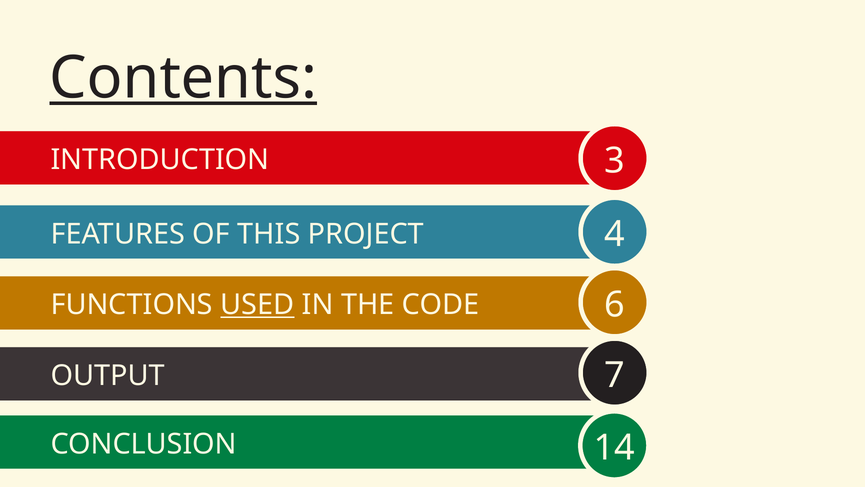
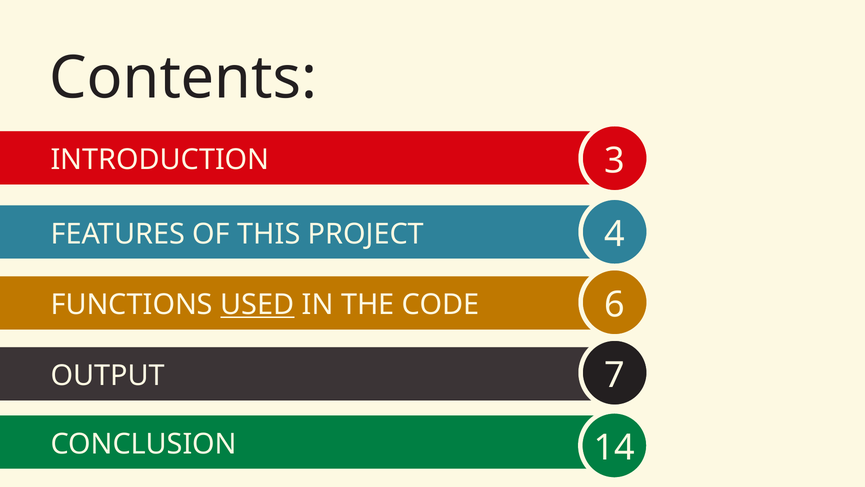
Contents underline: present -> none (183, 78)
